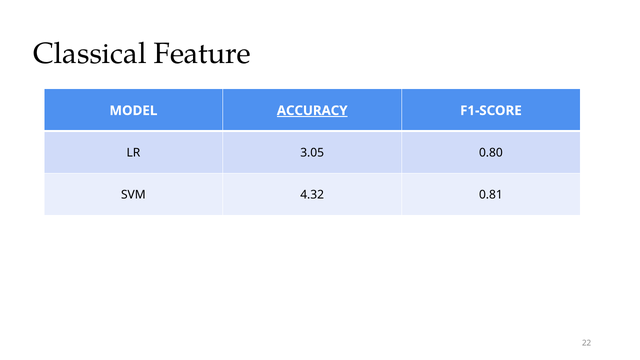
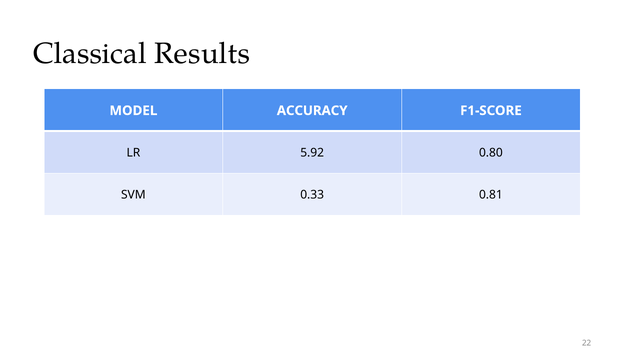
Feature: Feature -> Results (202, 54)
ACCURACY underline: present -> none (312, 111)
3.05: 3.05 -> 5.92 (312, 153)
4.32: 4.32 -> 0.33 (312, 195)
